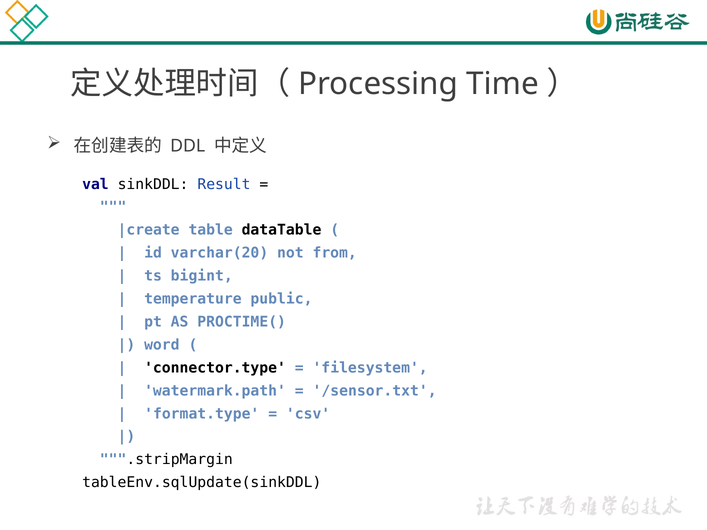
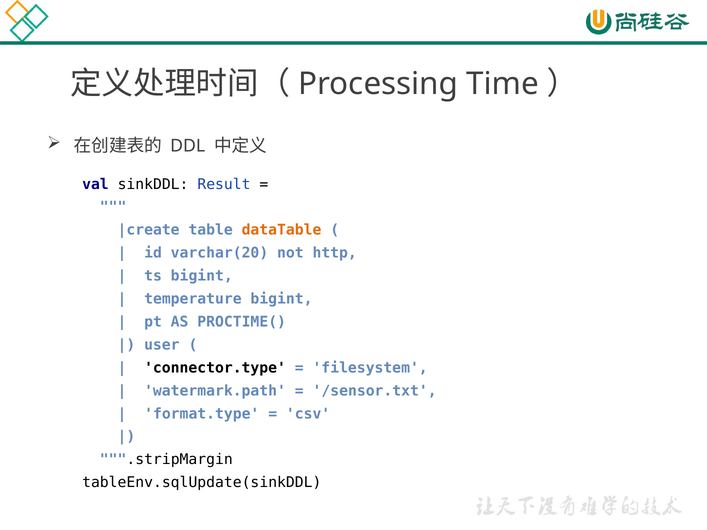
dataTable colour: black -> orange (282, 230)
from: from -> http (335, 253)
temperature public: public -> bigint (282, 299)
word: word -> user (162, 345)
